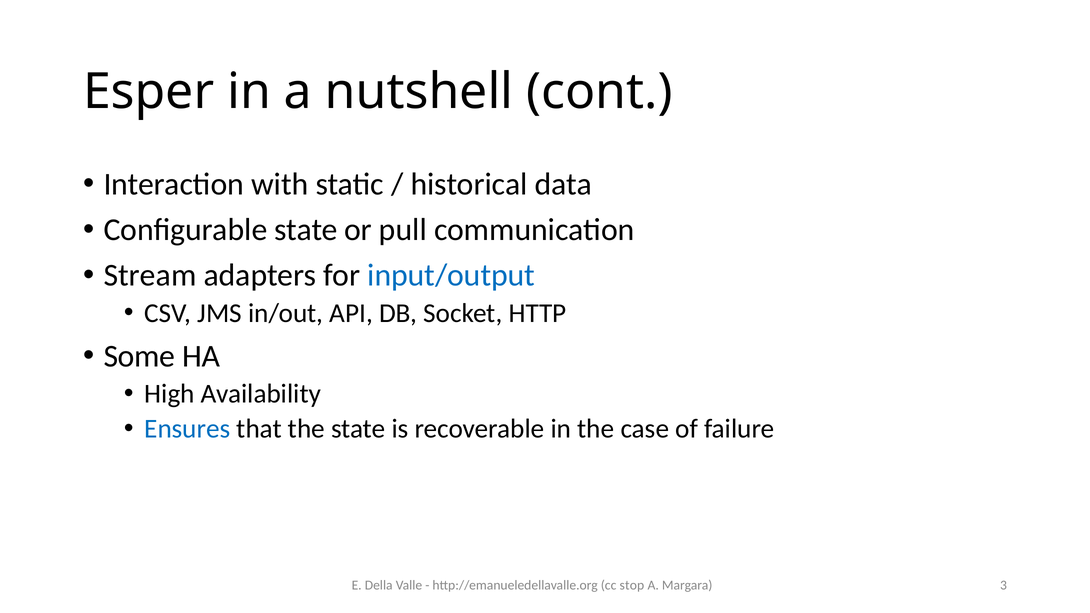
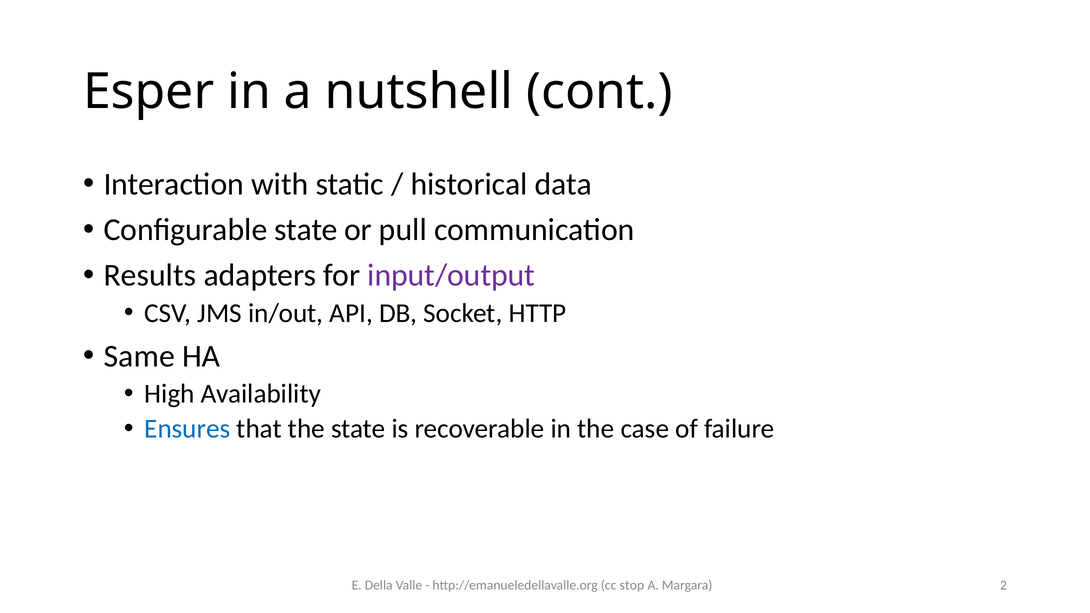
Stream: Stream -> Results (150, 276)
input/output colour: blue -> purple (451, 276)
Some: Some -> Same (139, 356)
3: 3 -> 2 (1003, 585)
